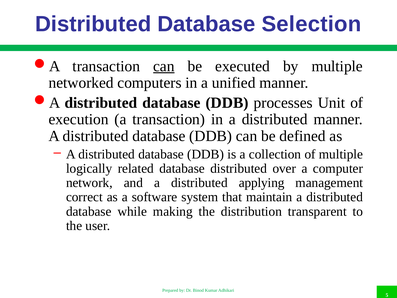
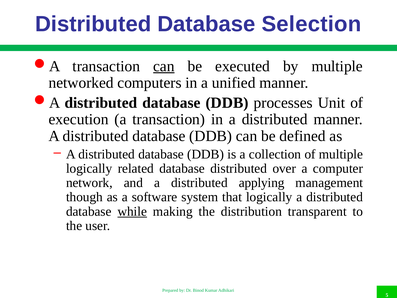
correct: correct -> though (84, 197)
that maintain: maintain -> logically (269, 197)
while underline: none -> present (132, 211)
